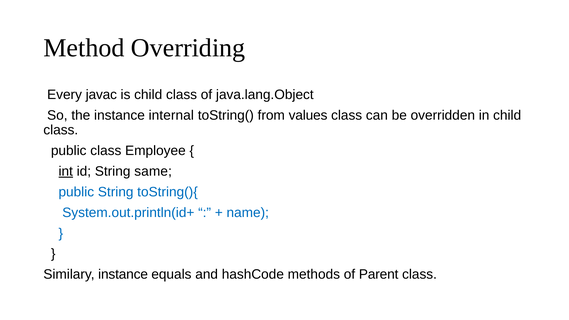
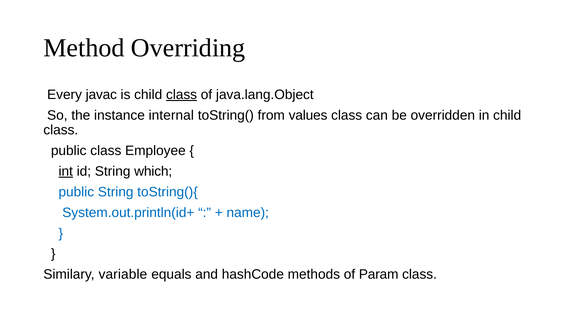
class underline: none -> present (182, 95)
same: same -> which (153, 171)
Similary instance: instance -> variable (123, 275)
Parent: Parent -> Param (379, 275)
